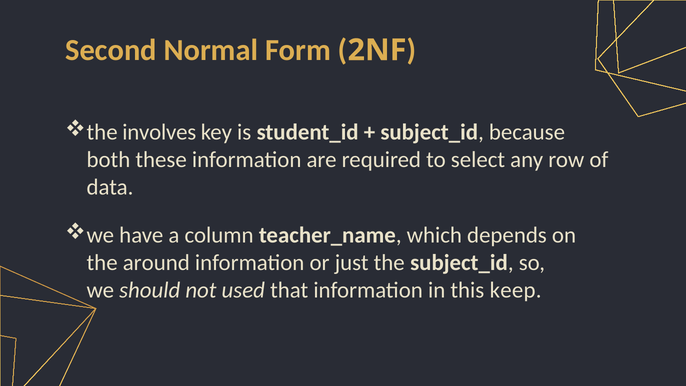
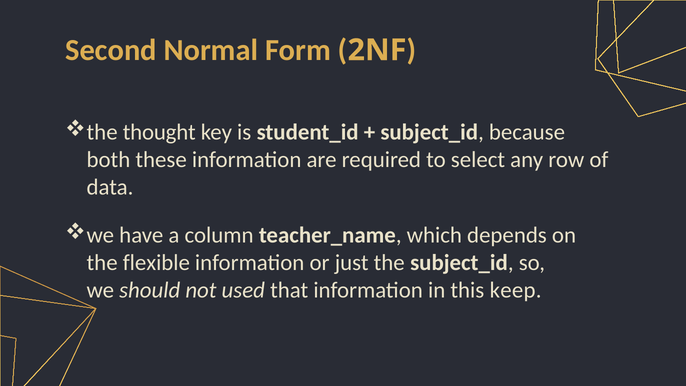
involves: involves -> thought (159, 132)
around: around -> flexible (156, 263)
